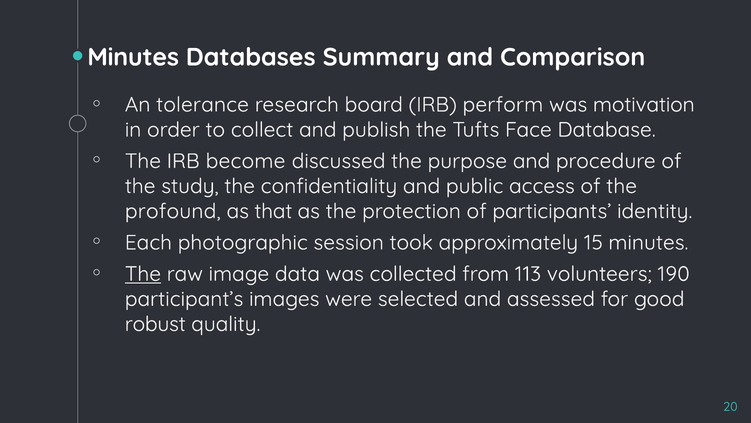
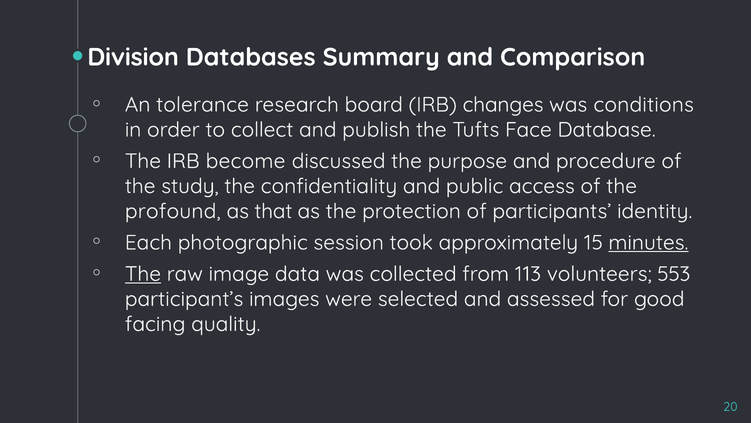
Minutes: Minutes -> Division (133, 57)
perform: perform -> changes (503, 105)
motivation: motivation -> conditions (644, 105)
minutes underline: none -> present (648, 242)
190: 190 -> 553 (674, 274)
robust: robust -> facing (155, 324)
